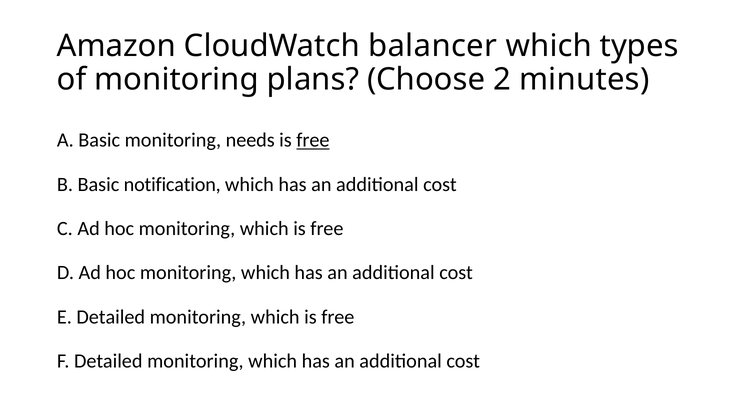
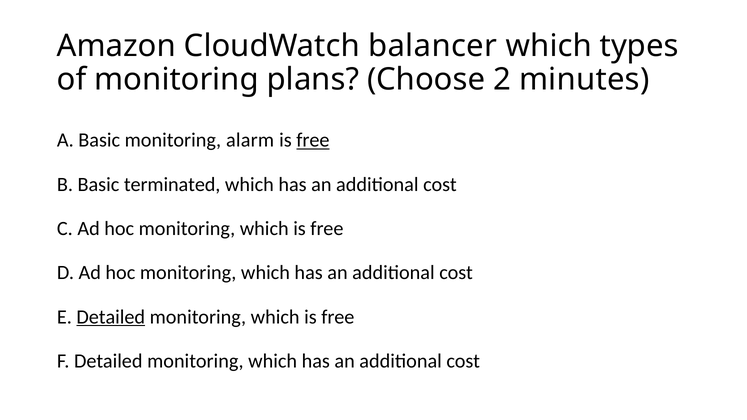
needs: needs -> alarm (250, 140)
notification: notification -> terminated (172, 185)
Detailed underline: none -> present (111, 317)
